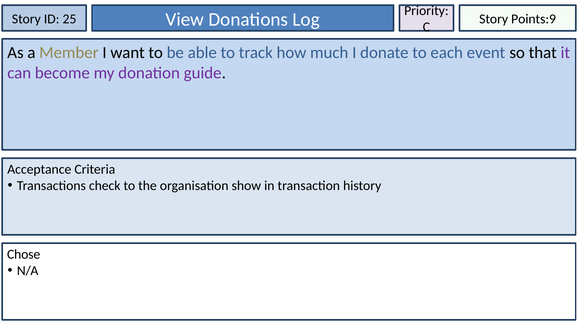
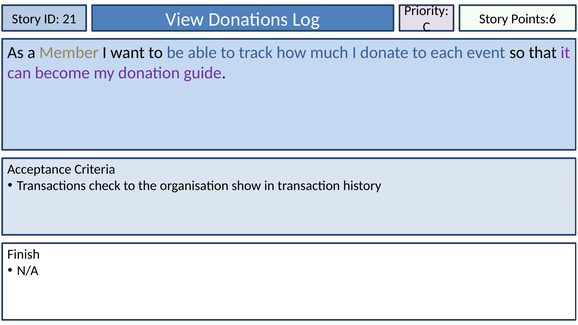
25: 25 -> 21 (69, 19)
Points:9: Points:9 -> Points:6 (534, 19)
Chose: Chose -> Finish (24, 254)
